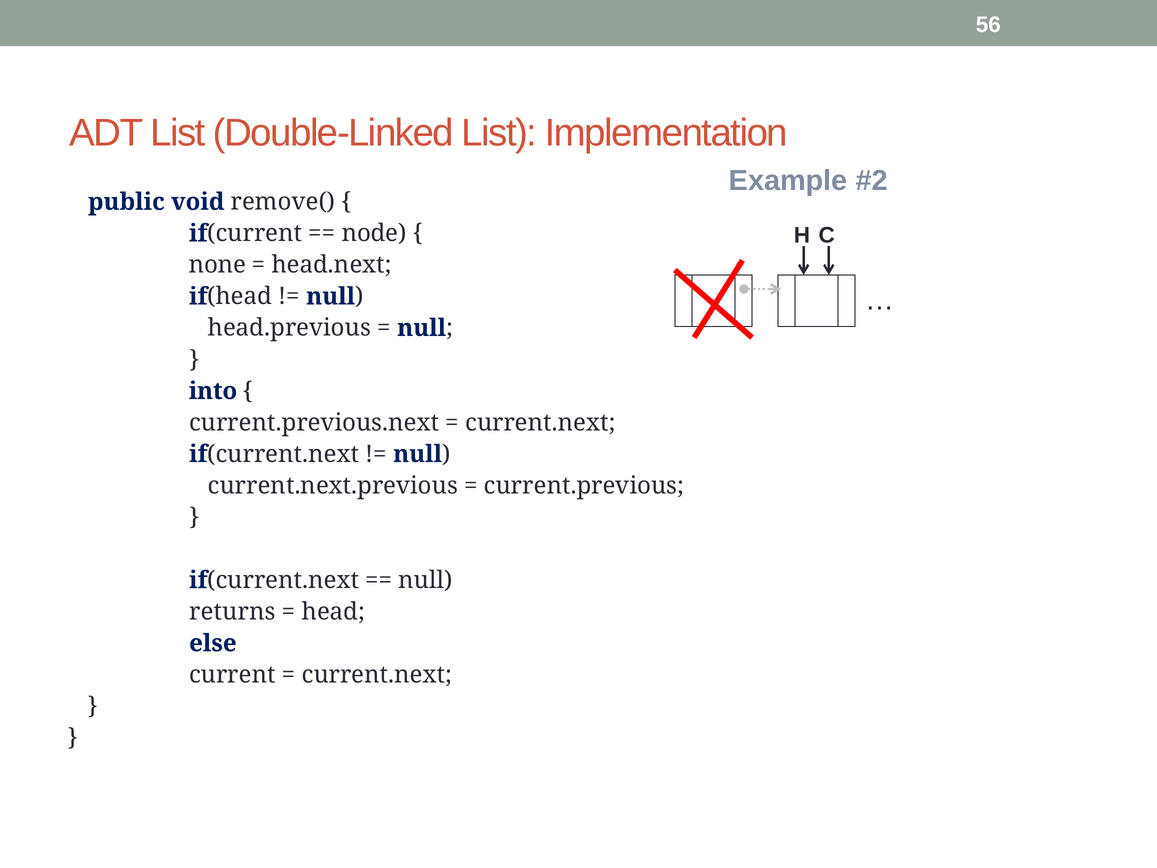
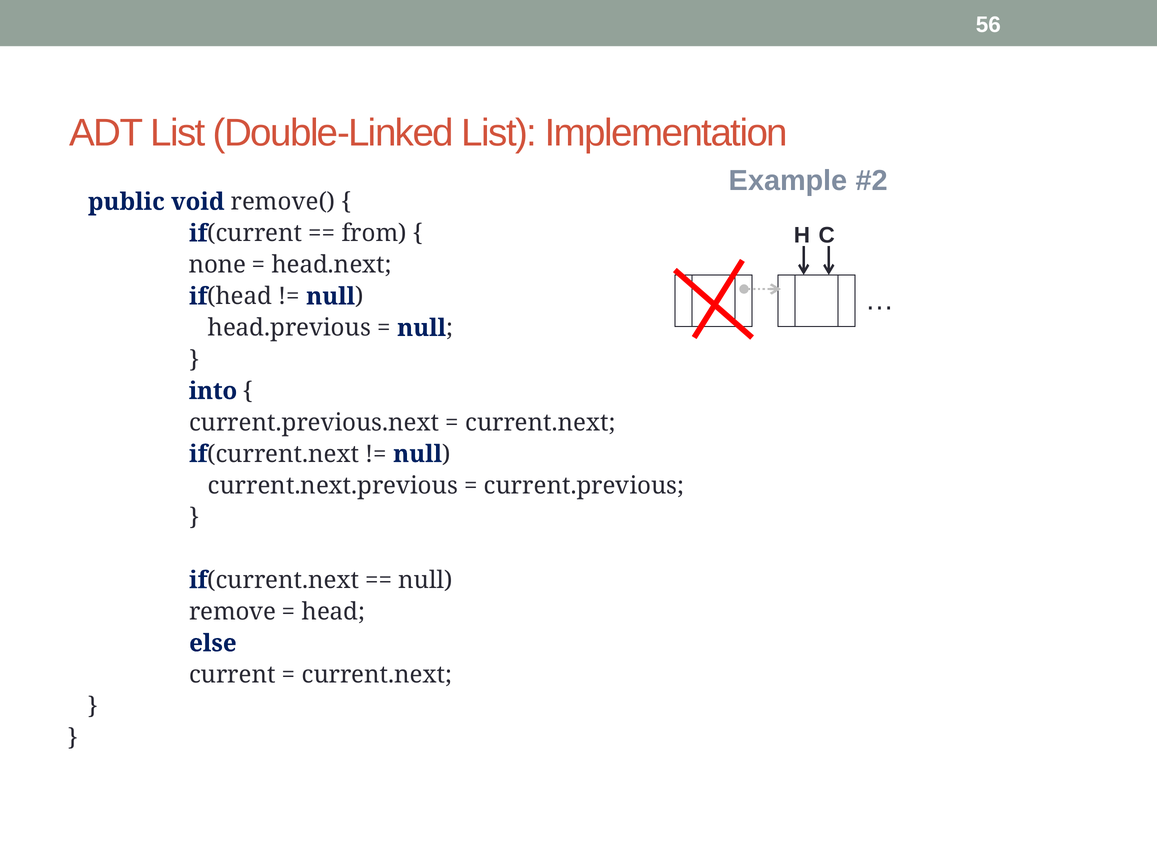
node: node -> from (374, 233)
returns: returns -> remove (233, 612)
